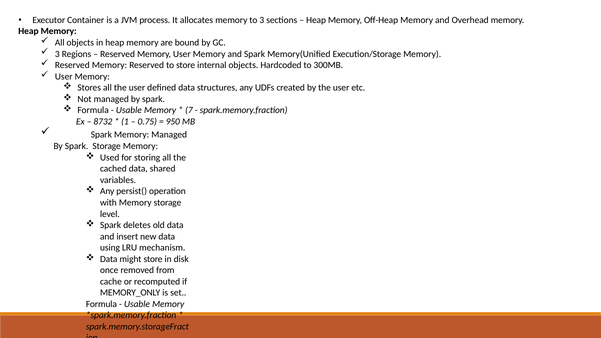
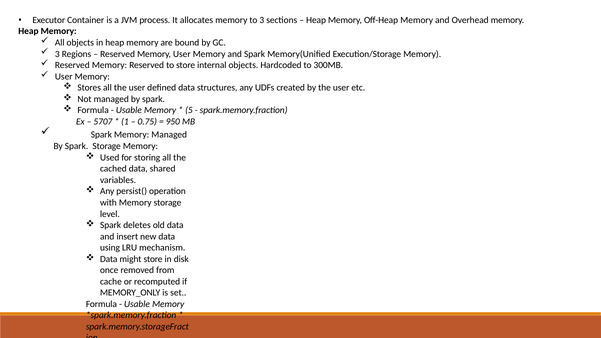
7: 7 -> 5 (189, 110)
8732: 8732 -> 5707 (103, 122)
